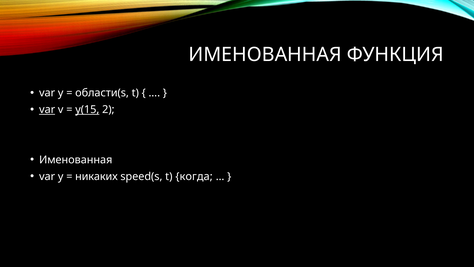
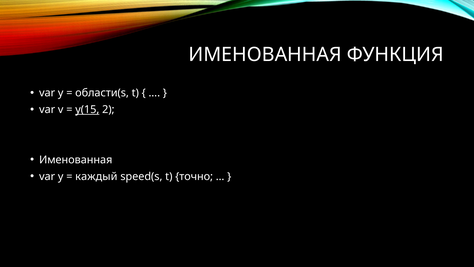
var underline: present -> none (47, 110)
никаких: никаких -> каждый (96, 176)
когда: когда -> точно (194, 176)
